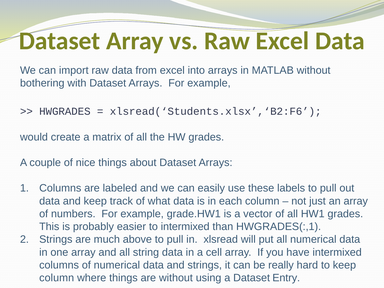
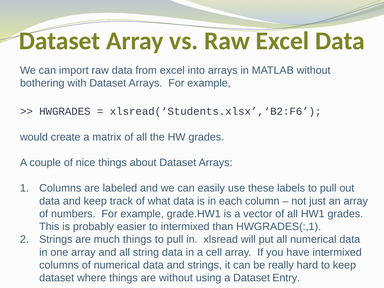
much above: above -> things (137, 239)
column: column -> dataset (57, 278)
